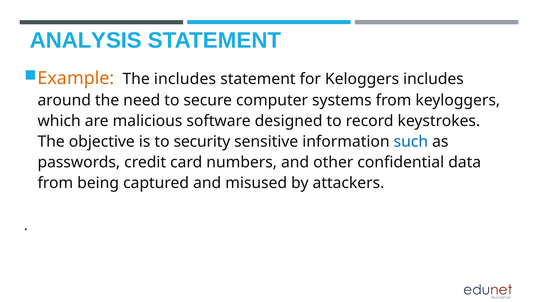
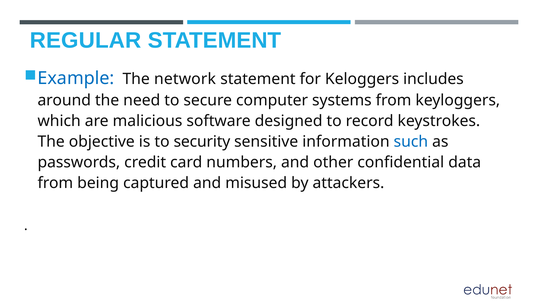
ANALYSIS: ANALYSIS -> REGULAR (86, 40)
Example colour: orange -> blue (76, 79)
The includes: includes -> network (185, 79)
